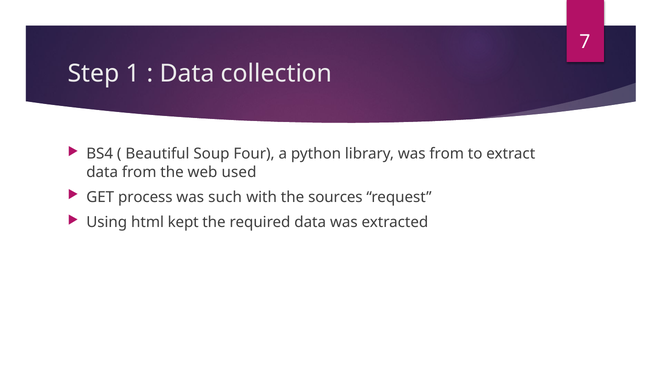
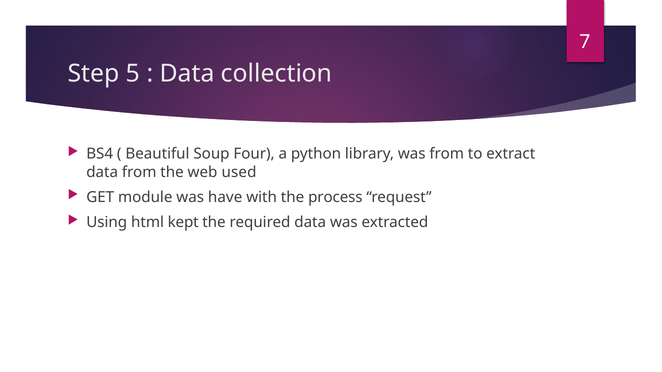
1: 1 -> 5 (133, 74)
process: process -> module (145, 197)
such: such -> have (225, 197)
sources: sources -> process (335, 197)
